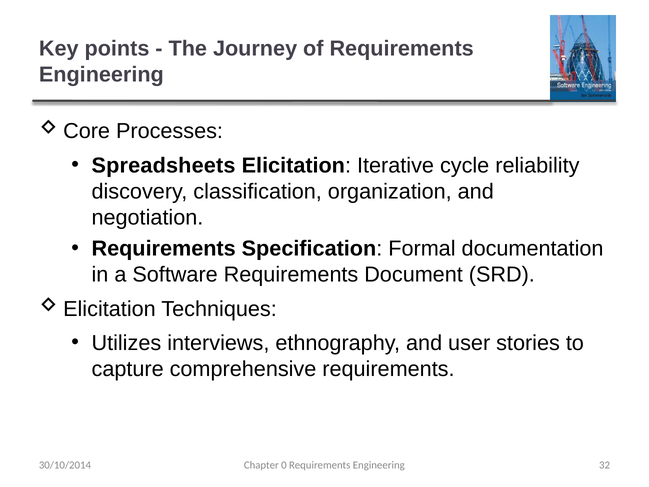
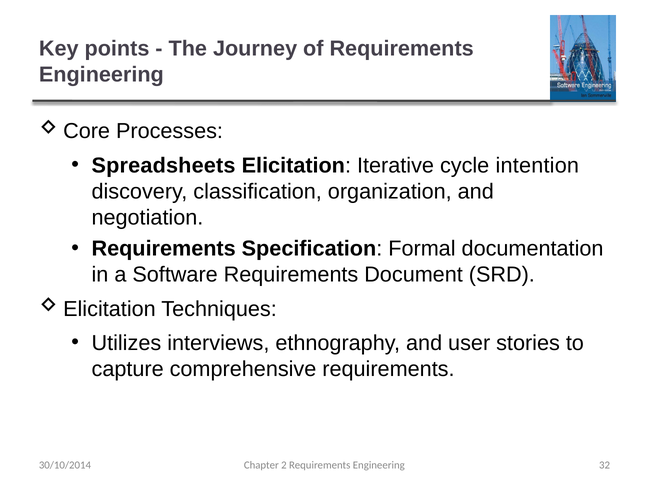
reliability: reliability -> intention (537, 165)
0: 0 -> 2 (284, 465)
